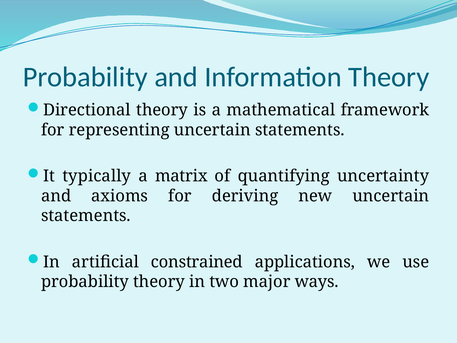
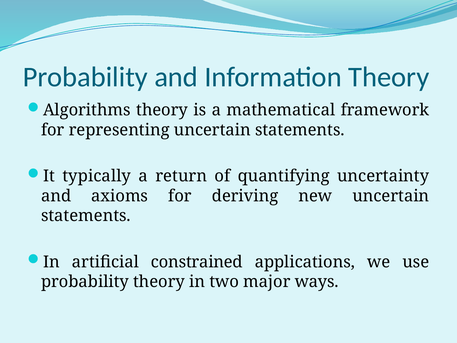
Directional: Directional -> Algorithms (87, 110)
matrix: matrix -> return (181, 176)
